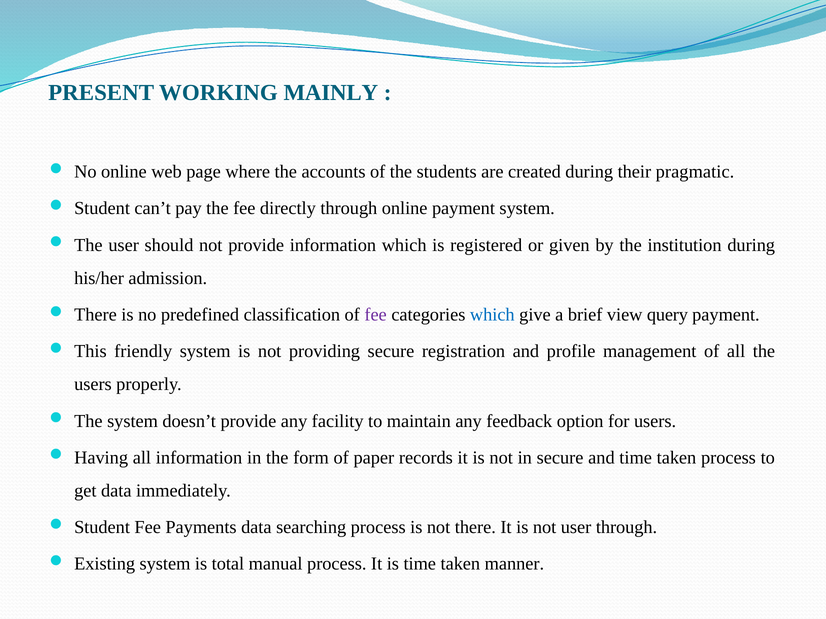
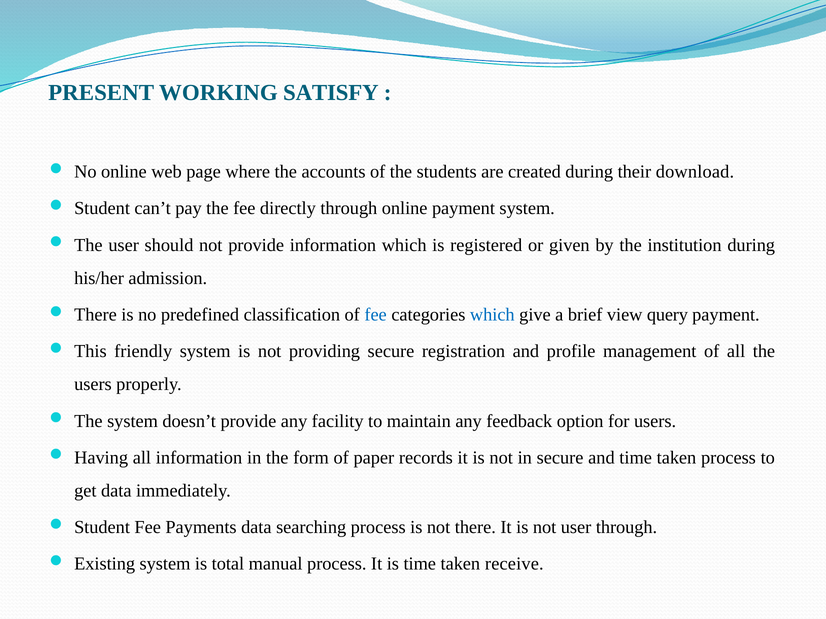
MAINLY: MAINLY -> SATISFY (331, 93)
pragmatic: pragmatic -> download (695, 172)
fee colour: purple -> blue (376, 315)
manner: manner -> receive (514, 564)
